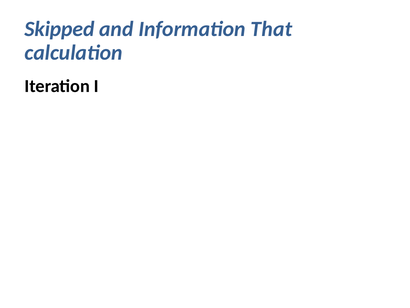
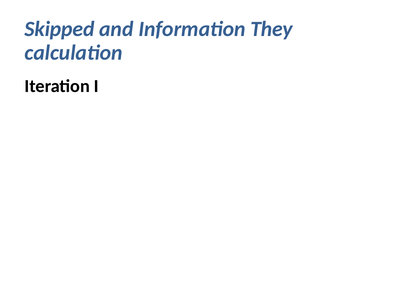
That: That -> They (272, 29)
